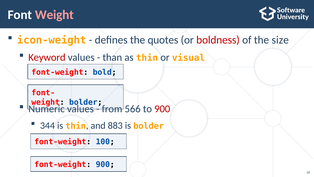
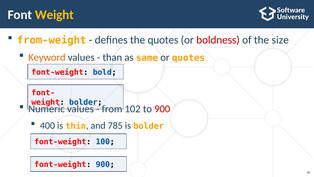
Weight colour: pink -> yellow (54, 15)
icon-weight: icon-weight -> from-weight (52, 40)
Keyword colour: red -> orange (47, 57)
as thin: thin -> same (147, 58)
or visual: visual -> quotes (188, 58)
566: 566 -> 102 (133, 109)
344: 344 -> 400 (47, 125)
883: 883 -> 785 (115, 125)
